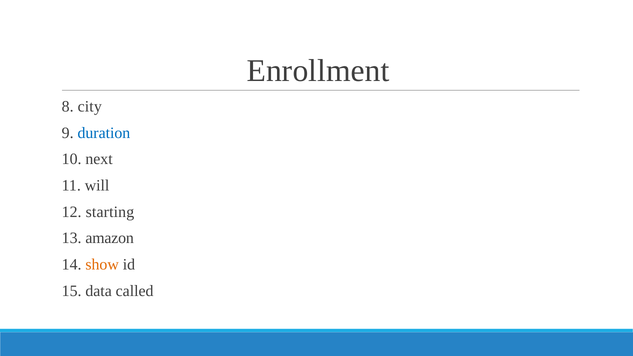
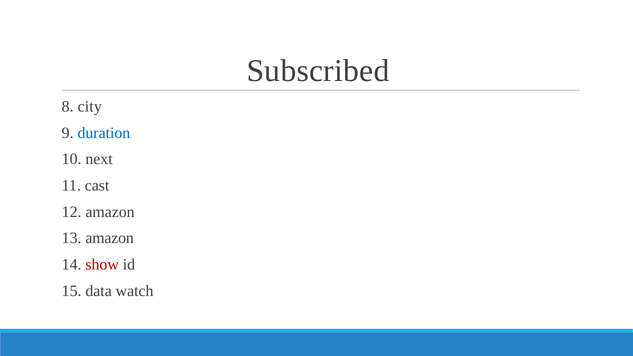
Enrollment: Enrollment -> Subscribed (318, 71)
will: will -> cast (97, 186)
12 starting: starting -> amazon (110, 212)
show colour: orange -> red (102, 265)
called: called -> watch (135, 291)
